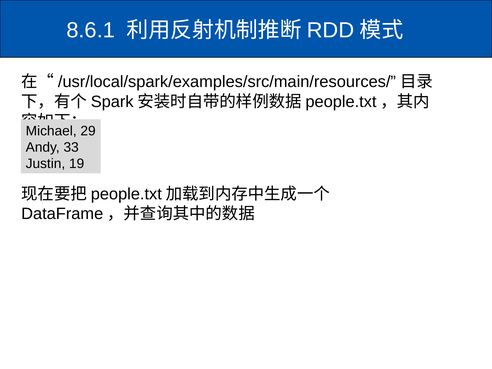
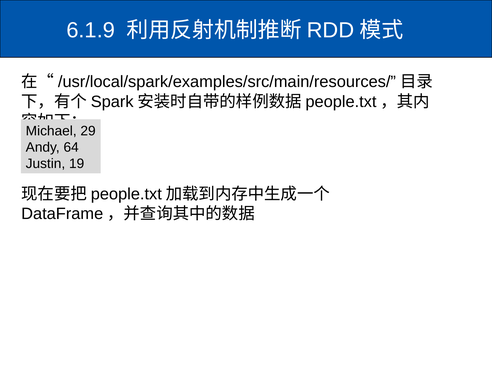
8.6.1: 8.6.1 -> 6.1.9 (91, 30)
33: 33 -> 64 (71, 147)
